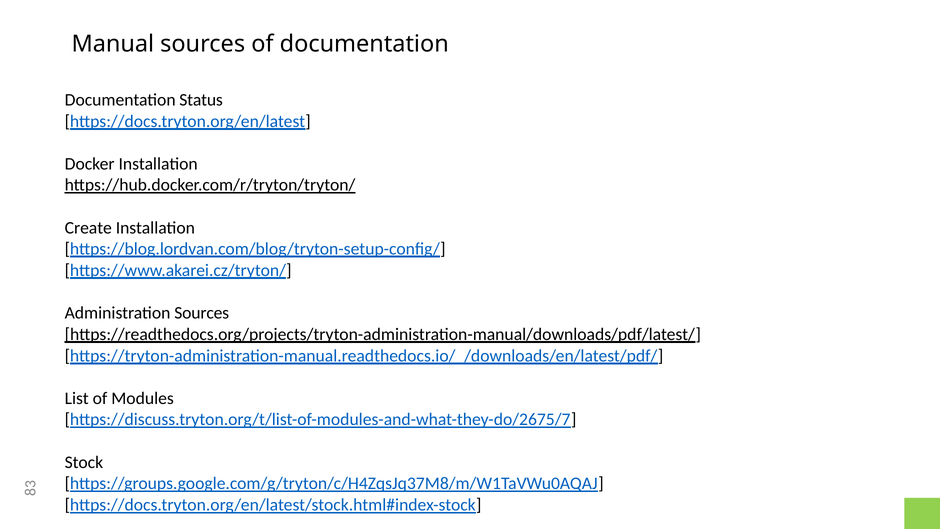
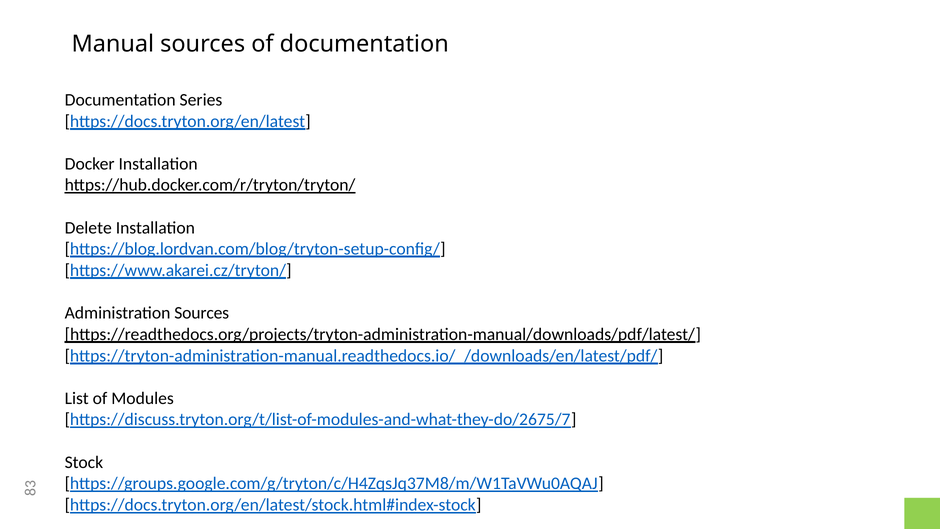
Status: Status -> Series (201, 100)
Create: Create -> Delete (88, 228)
